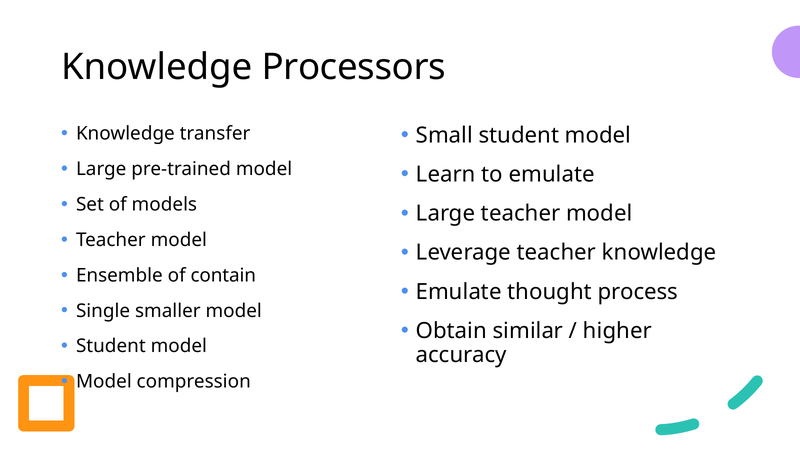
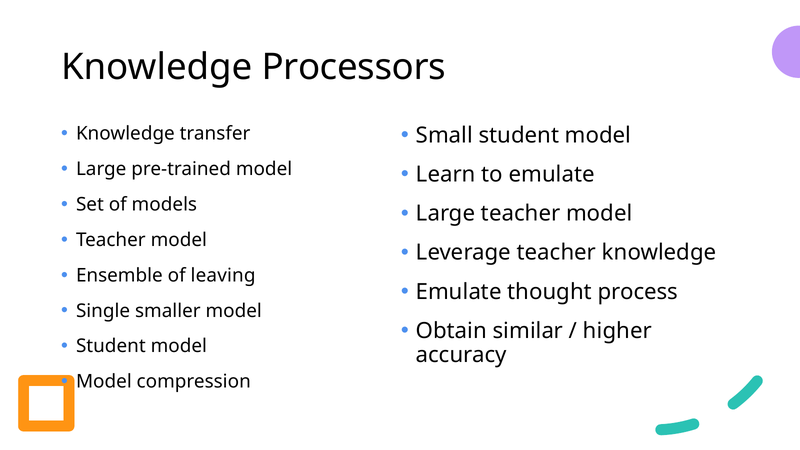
contain: contain -> leaving (223, 275)
